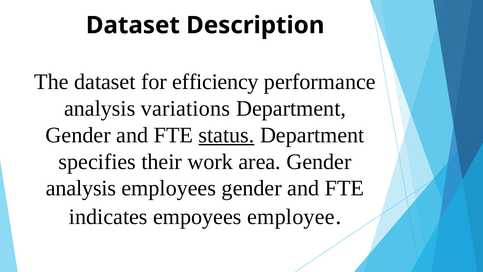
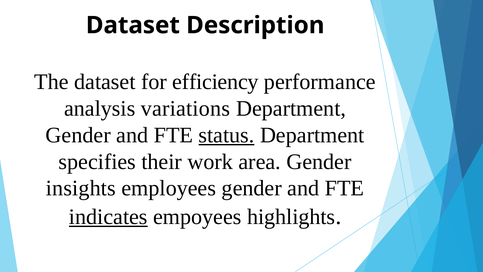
analysis: analysis -> insights (81, 188)
indicates underline: none -> present (108, 217)
employee: employee -> highlights (291, 217)
